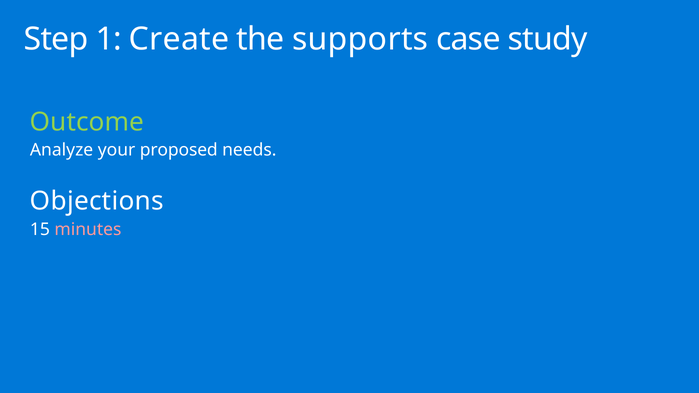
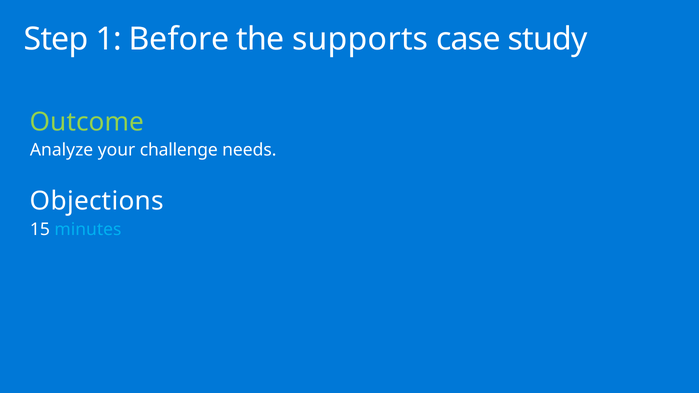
Create: Create -> Before (179, 39)
proposed: proposed -> challenge (179, 150)
minutes colour: pink -> light blue (88, 229)
